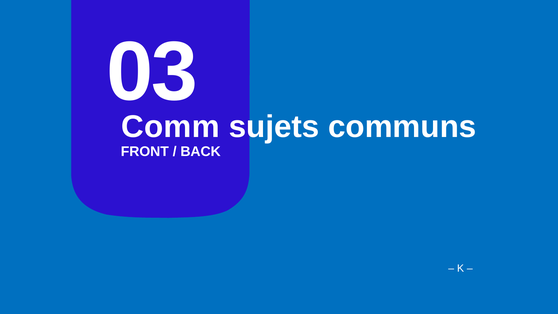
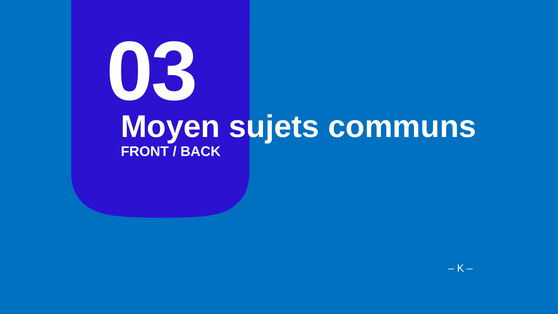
Comm: Comm -> Moyen (170, 127)
